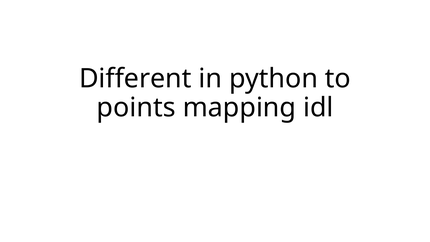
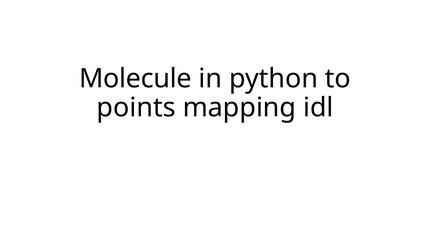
Different: Different -> Molecule (135, 78)
